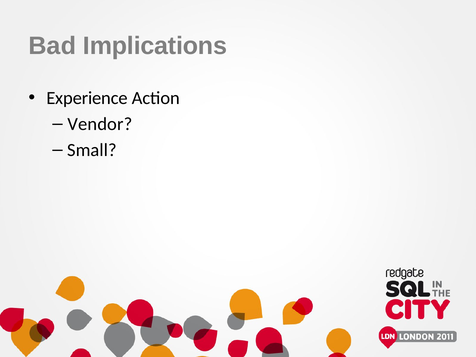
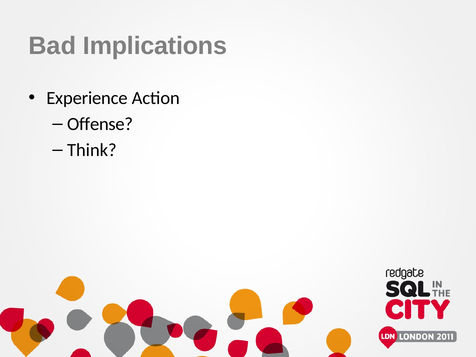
Vendor: Vendor -> Offense (100, 124)
Small: Small -> Think (92, 150)
